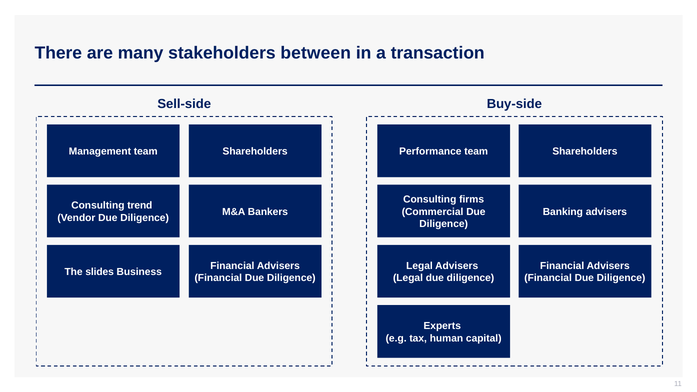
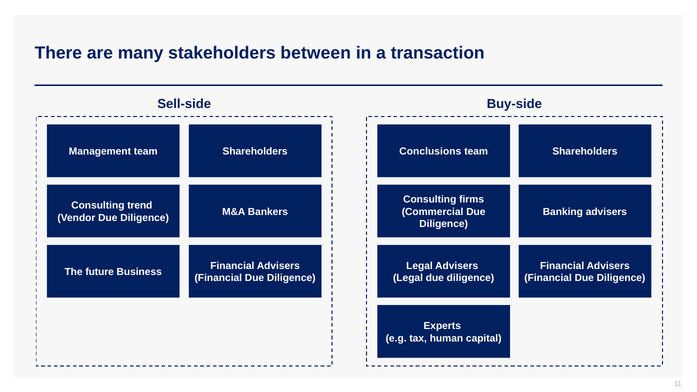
Performance: Performance -> Conclusions (430, 152)
slides: slides -> future (100, 272)
